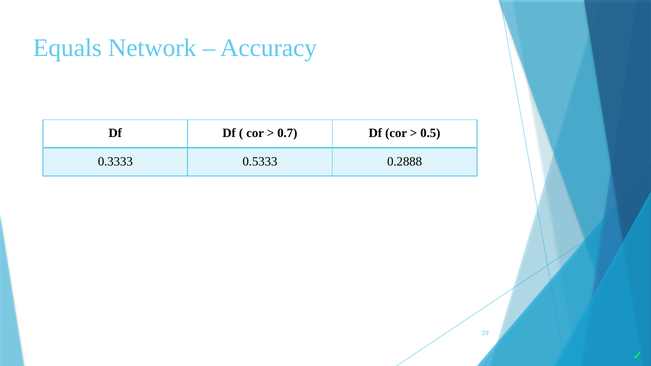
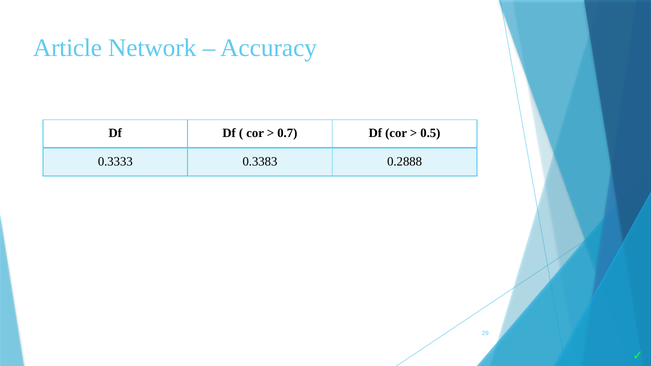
Equals: Equals -> Article (68, 48)
0.5333: 0.5333 -> 0.3383 (260, 161)
